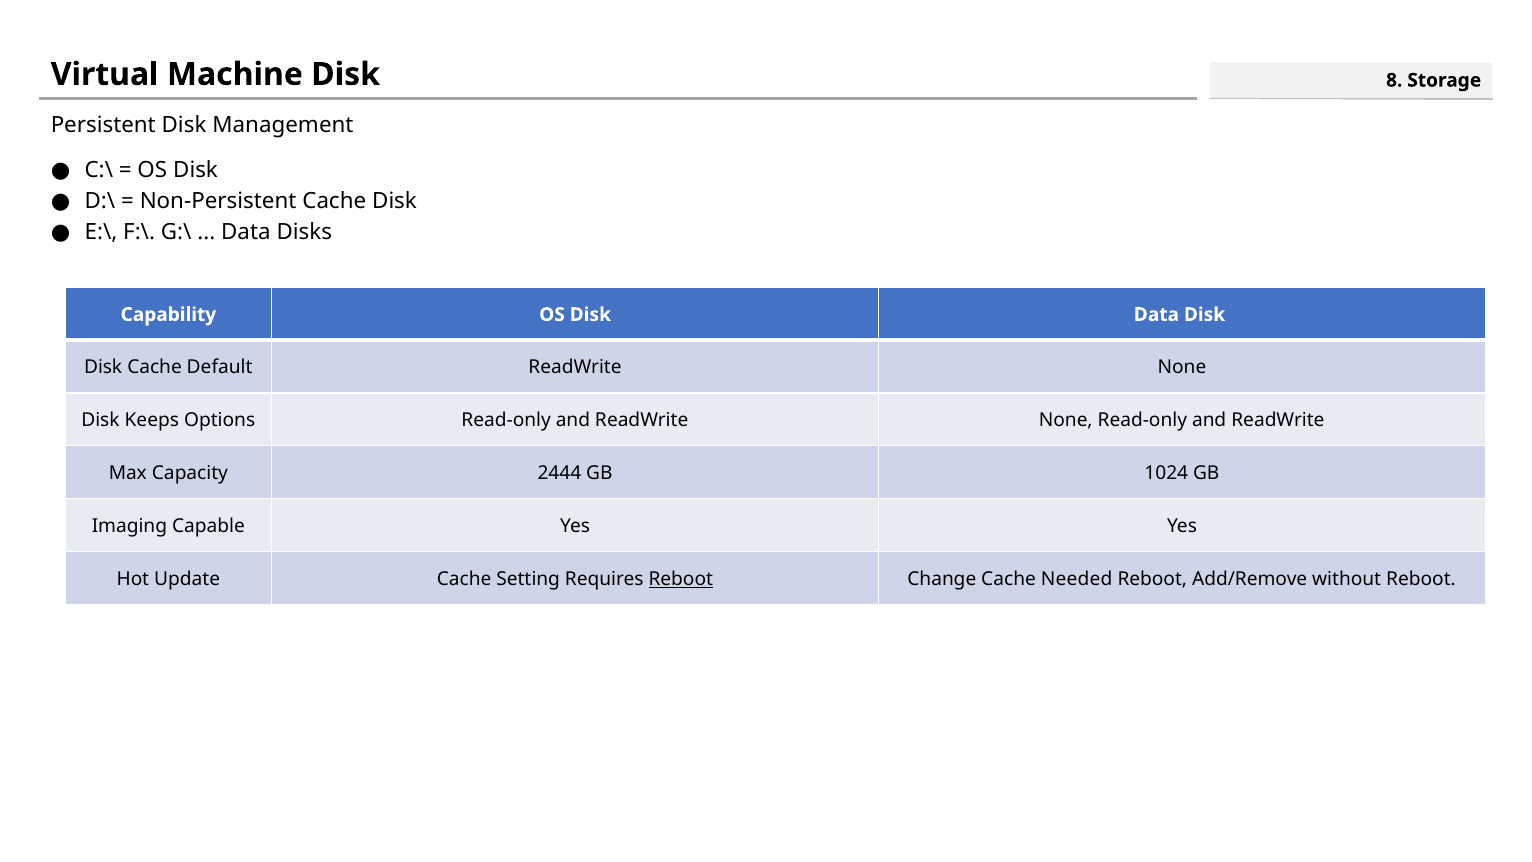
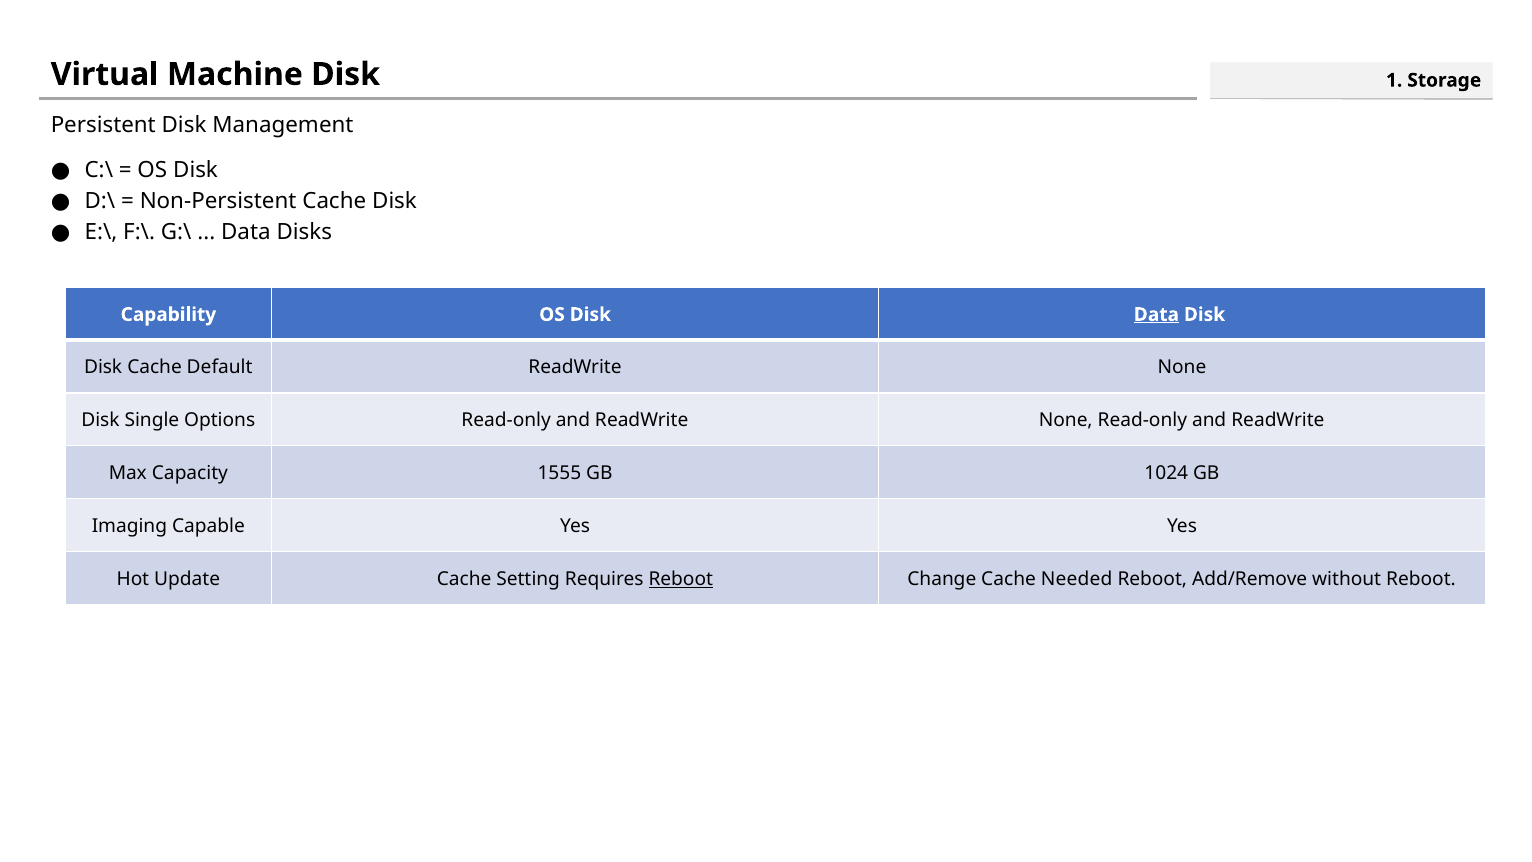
8: 8 -> 1 (1394, 80)
Data underline: none -> present (1156, 314)
Keeps: Keeps -> Single (152, 420)
2444: 2444 -> 1555 (559, 473)
